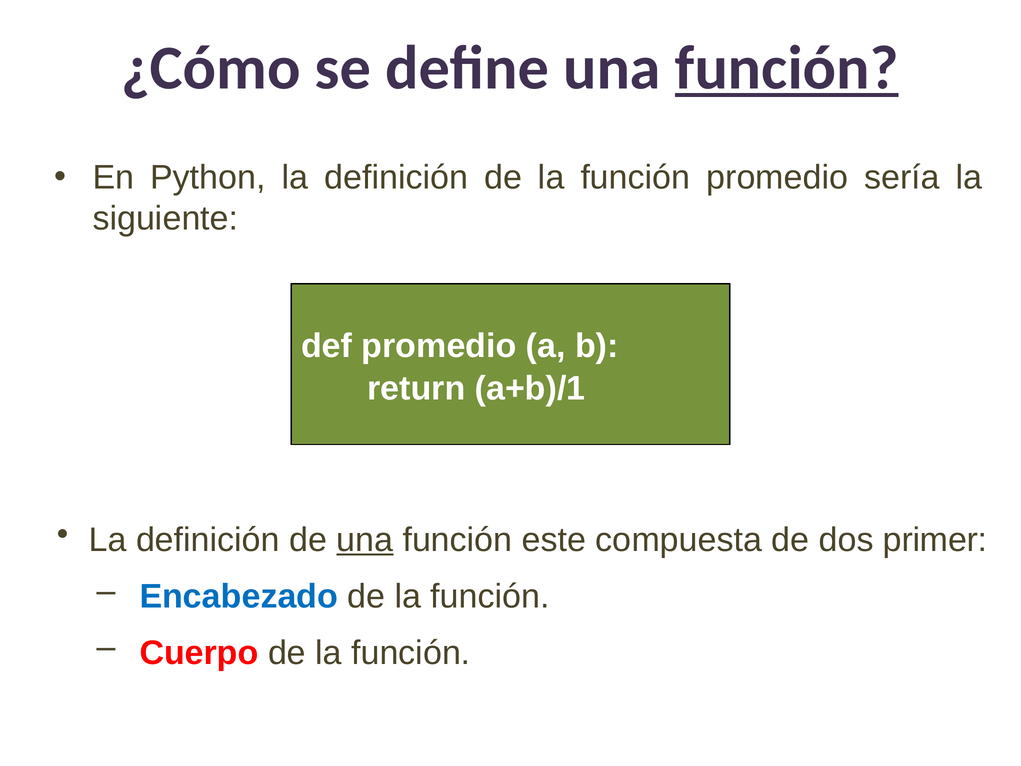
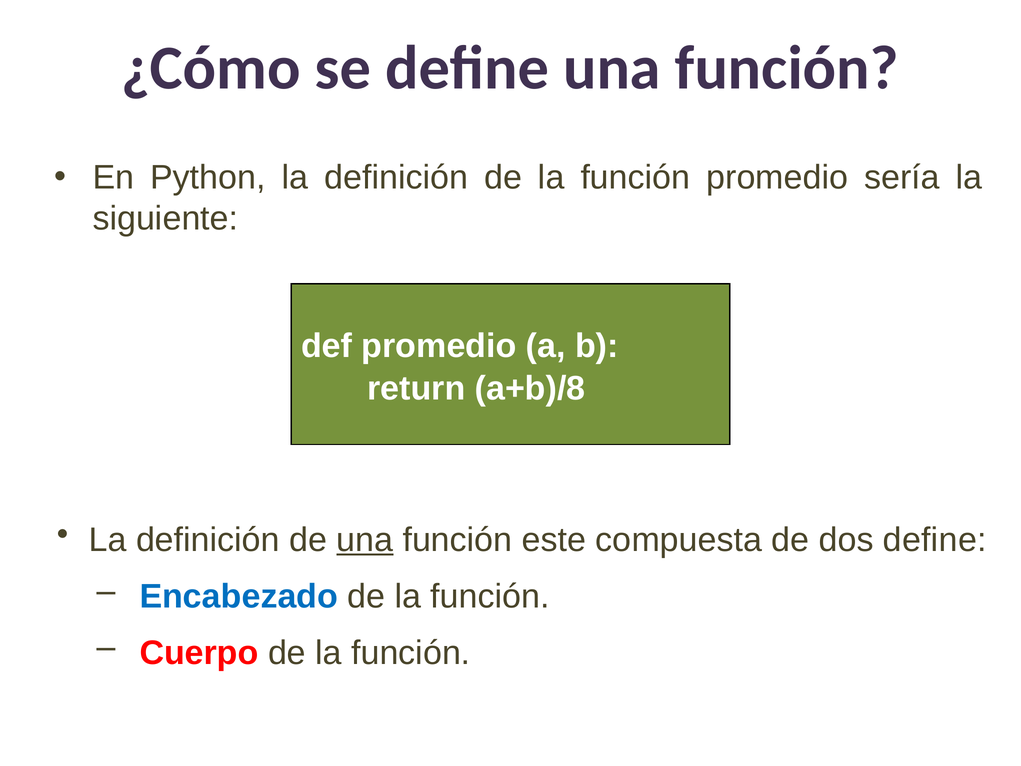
función underline: present -> none (787, 68)
a+b)/1: a+b)/1 -> a+b)/8 (530, 389)
dos primer: primer -> define (935, 540)
